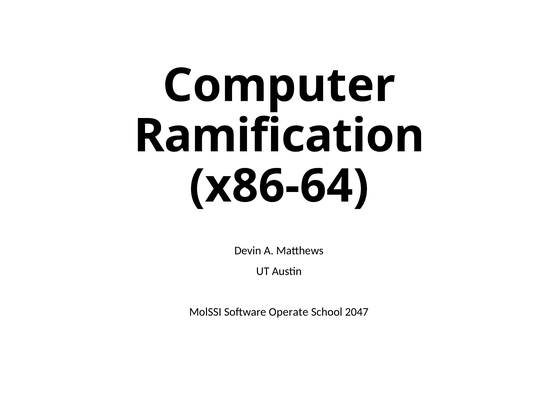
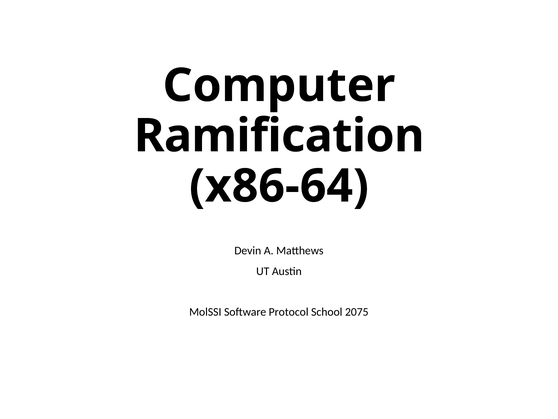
Operate: Operate -> Protocol (289, 311)
2047: 2047 -> 2075 (357, 311)
